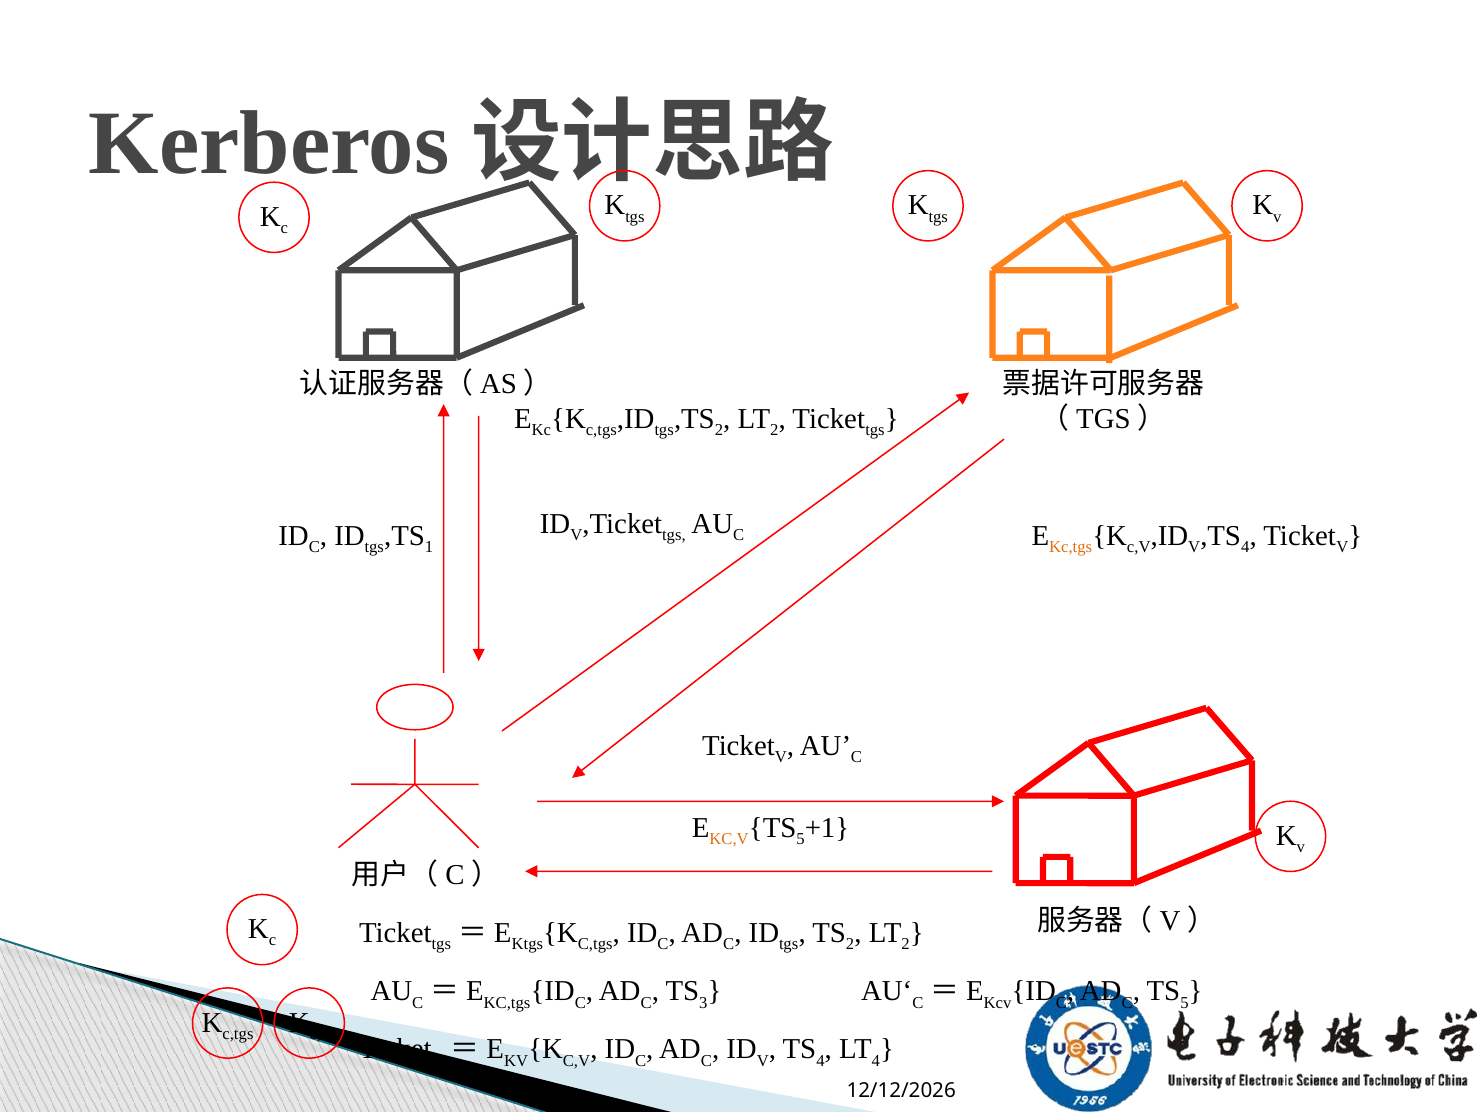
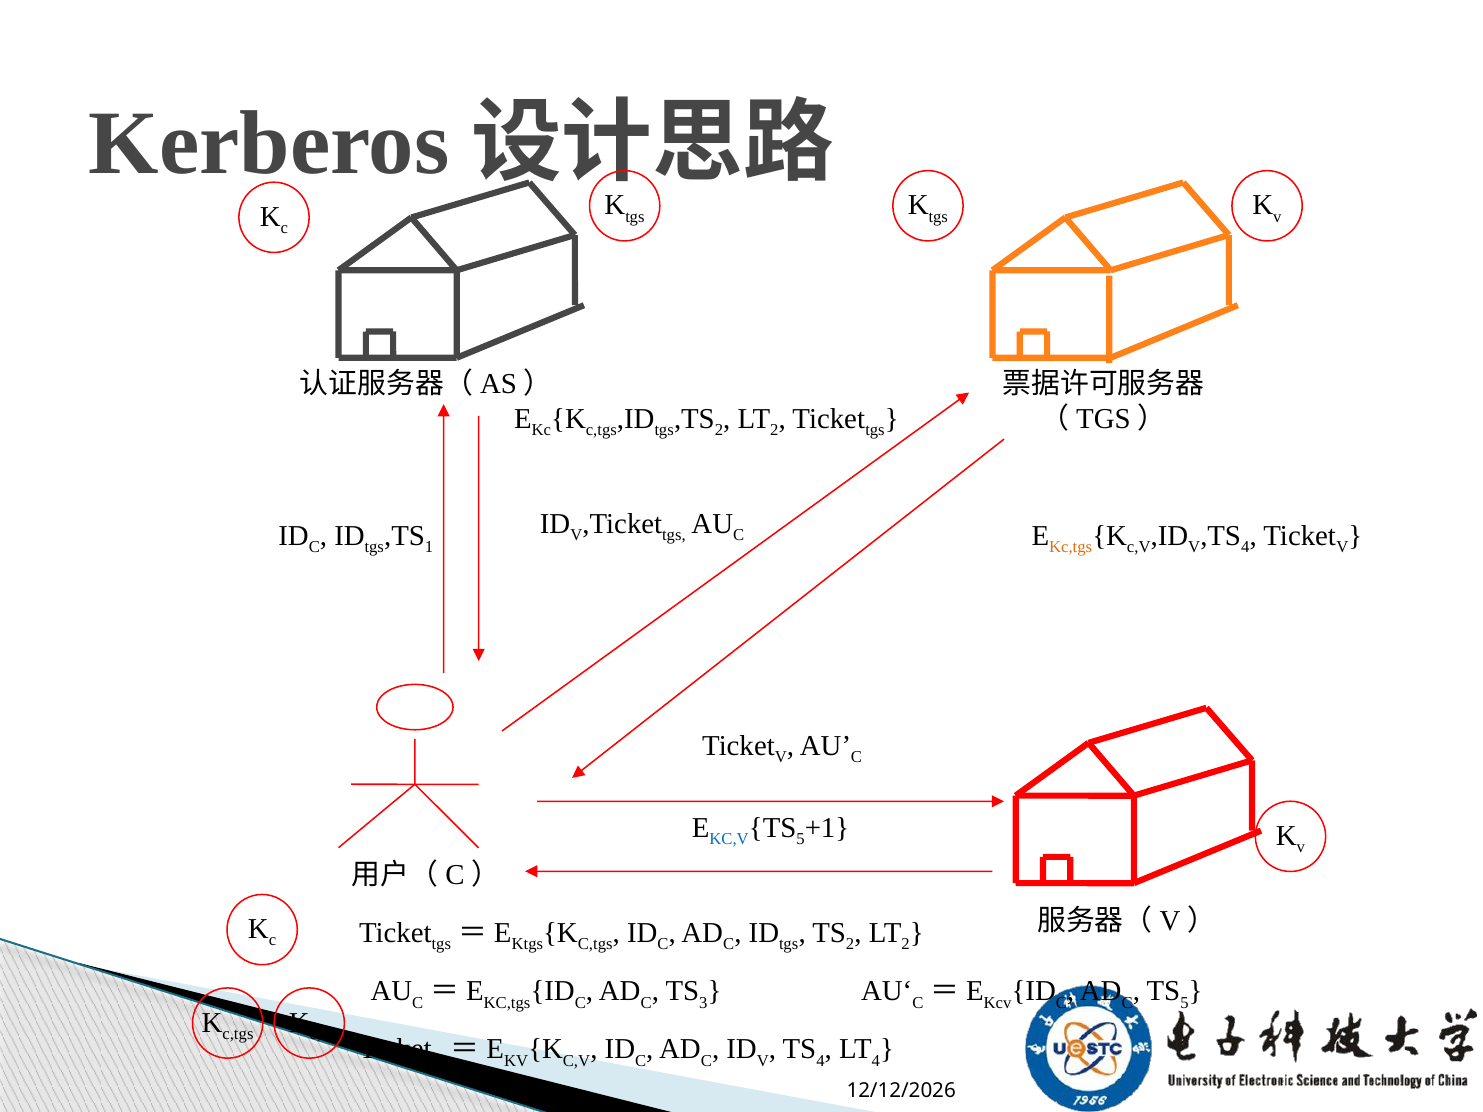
KC,V colour: orange -> blue (729, 839)
